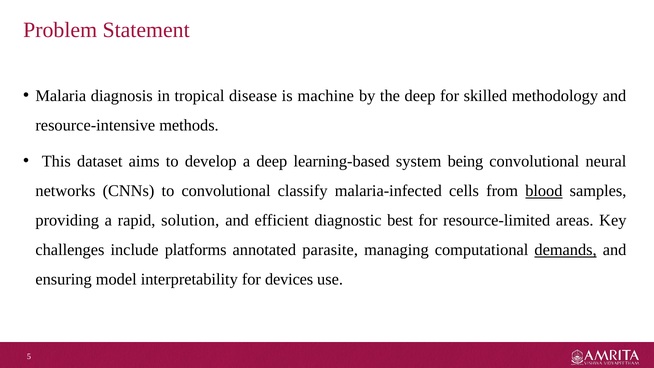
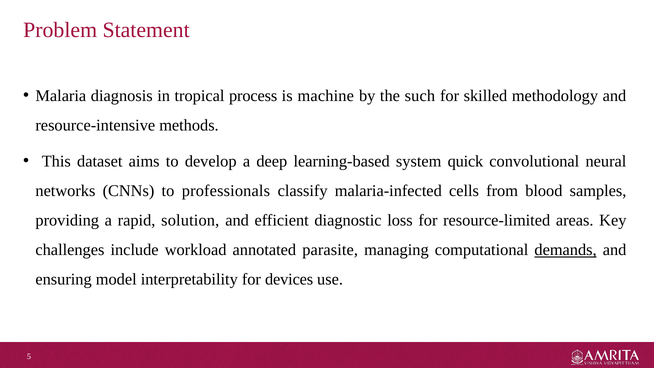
disease: disease -> process (253, 96)
the deep: deep -> such (420, 96)
being: being -> quick (465, 161)
to convolutional: convolutional -> professionals (226, 191)
blood underline: present -> none (544, 191)
best: best -> loss (400, 220)
platforms: platforms -> workload (196, 250)
